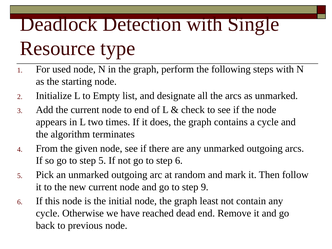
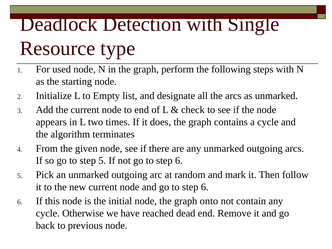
9: 9 -> 6 (205, 187)
least: least -> onto (209, 201)
